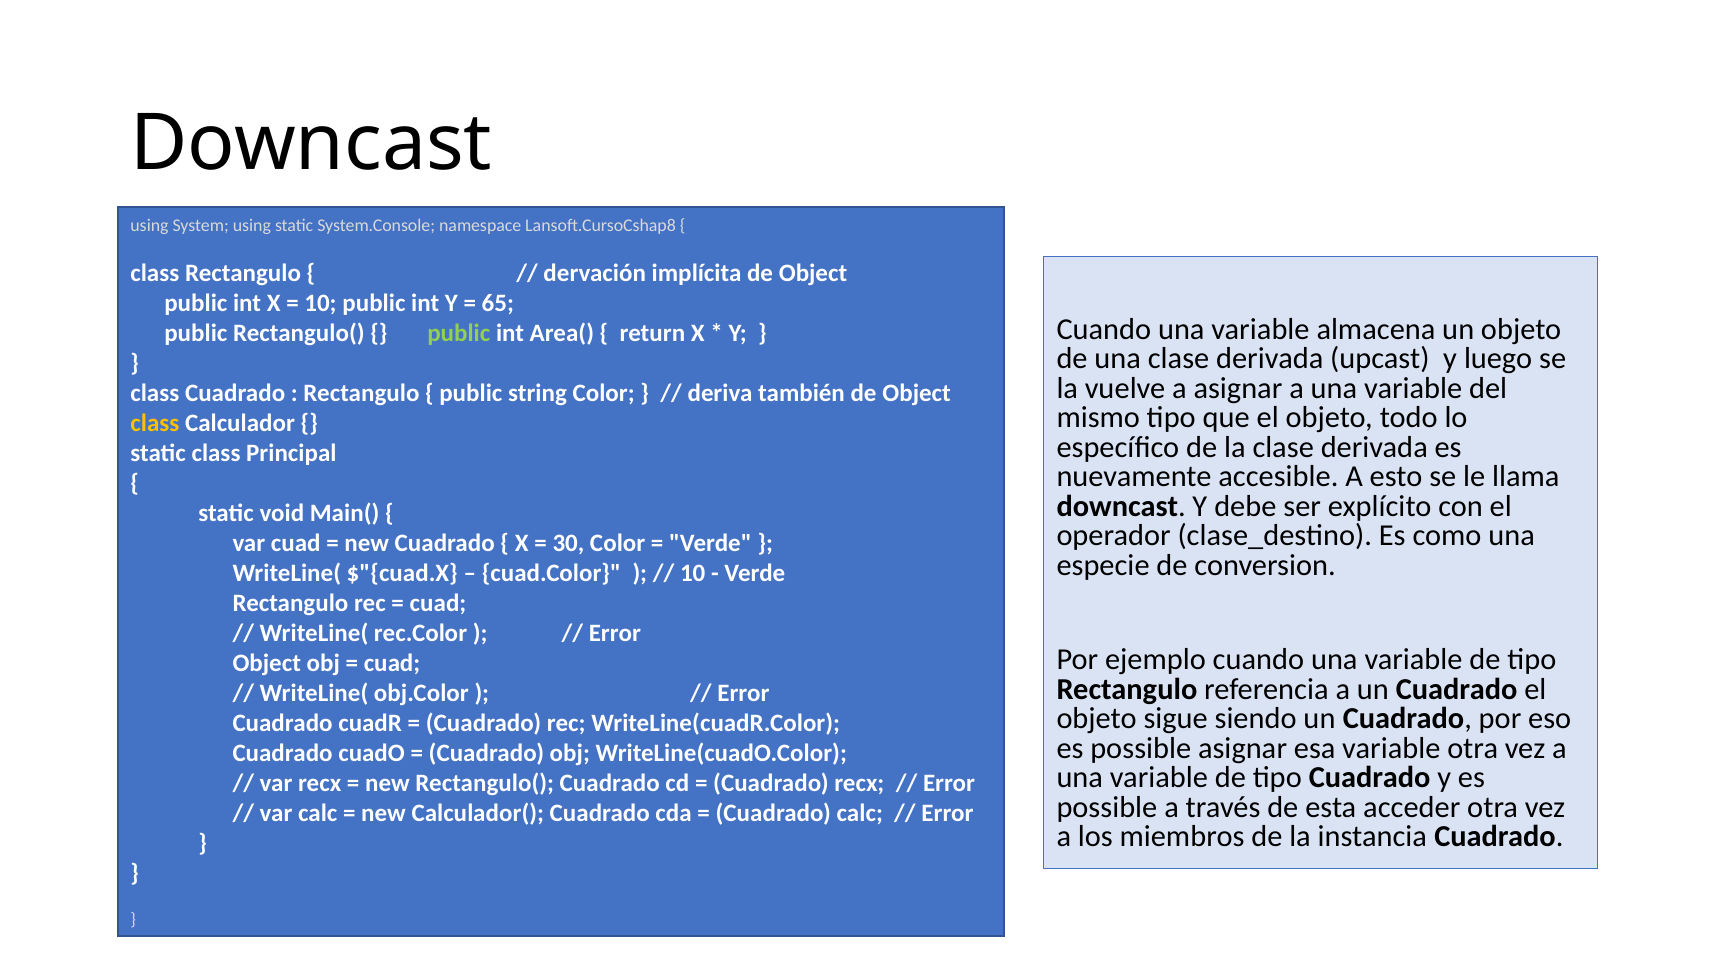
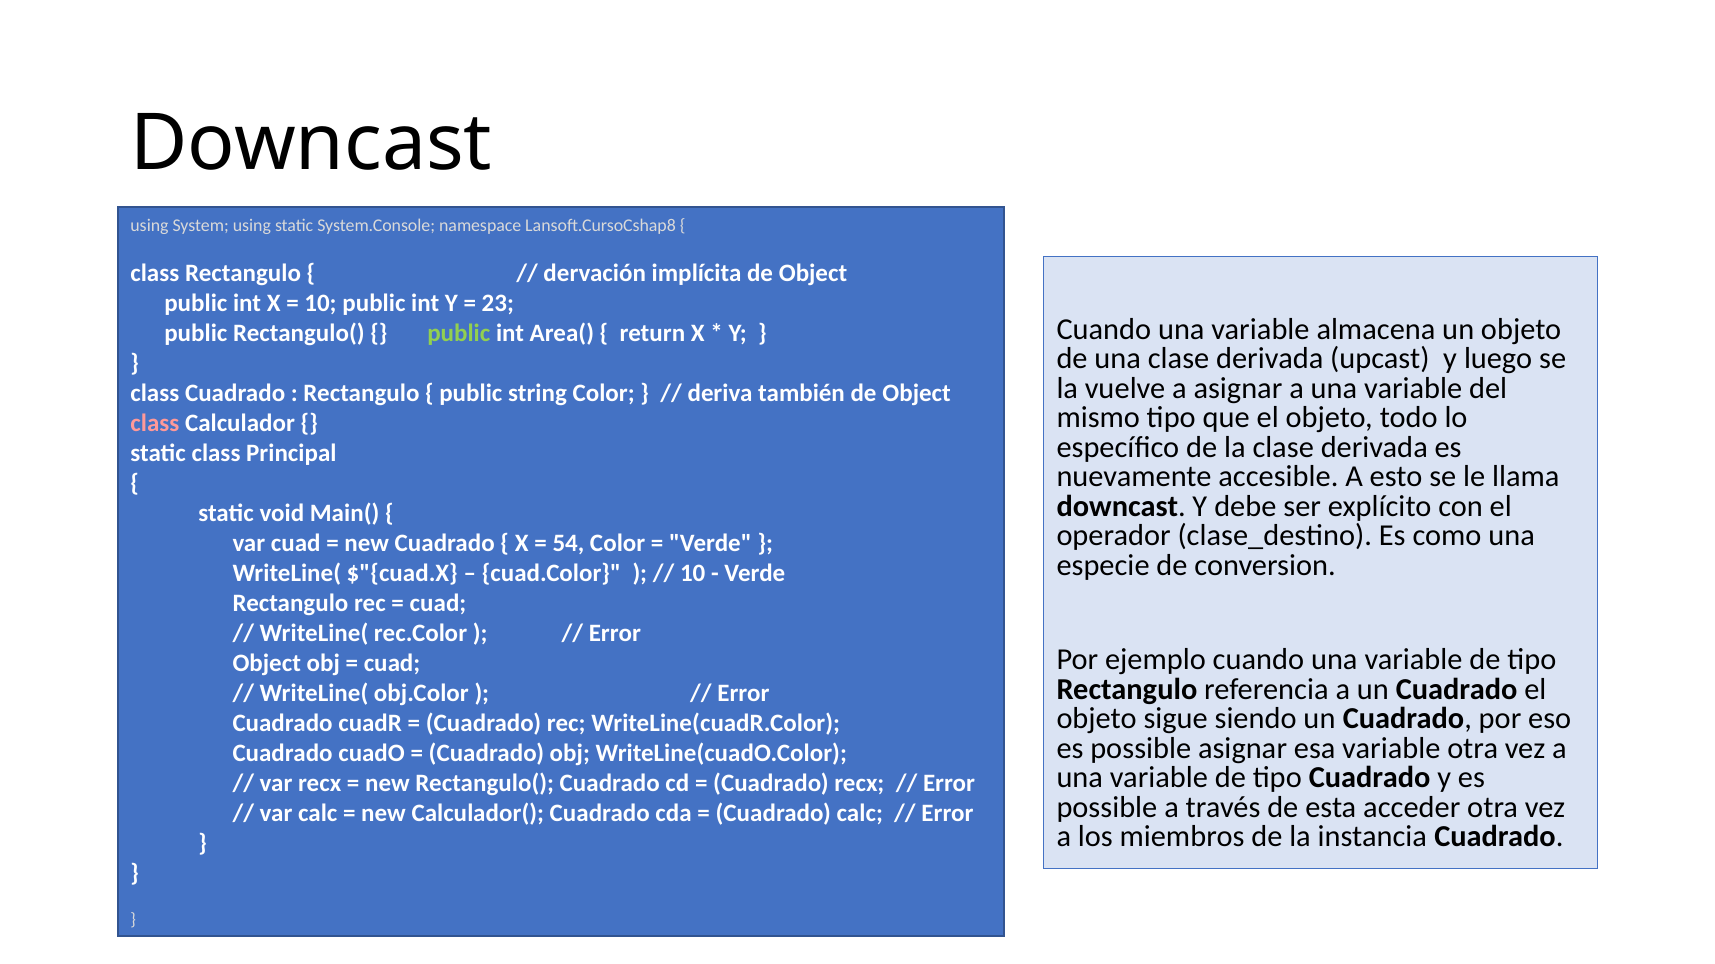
65: 65 -> 23 (498, 303)
class colour: yellow -> pink (155, 423)
30: 30 -> 54 (568, 544)
